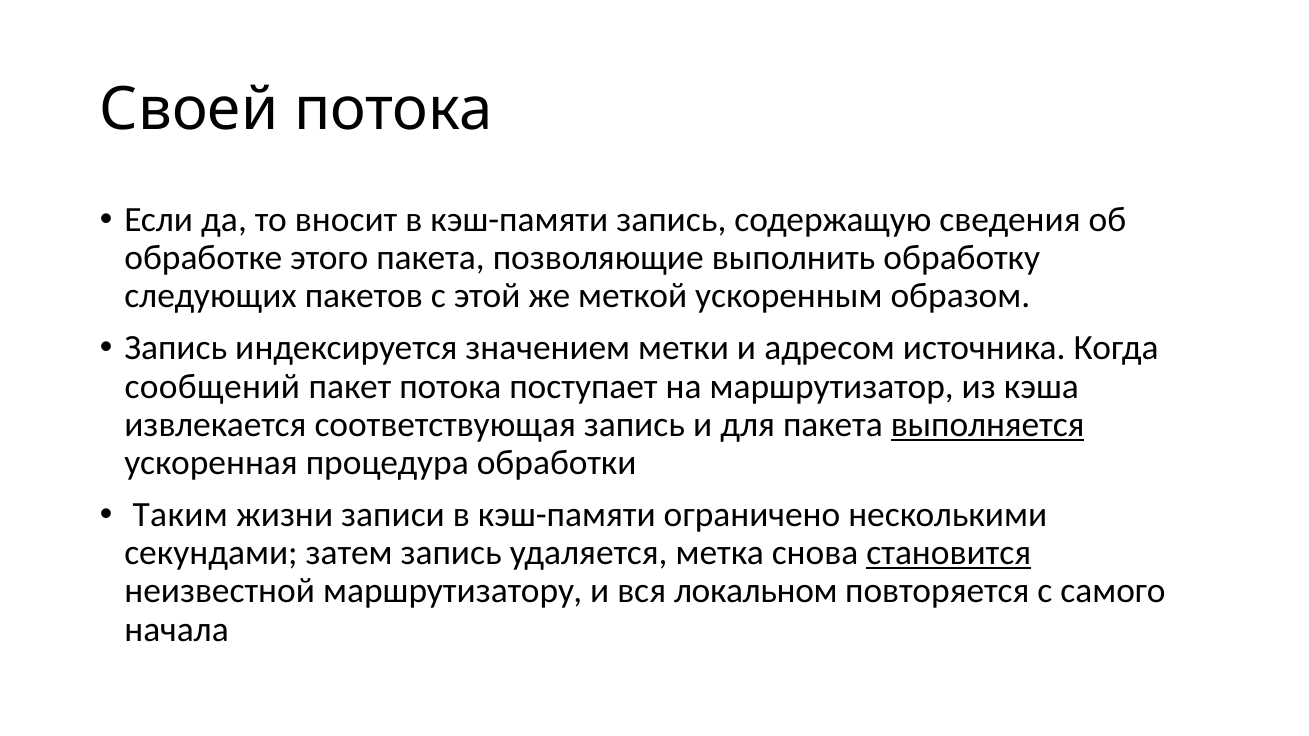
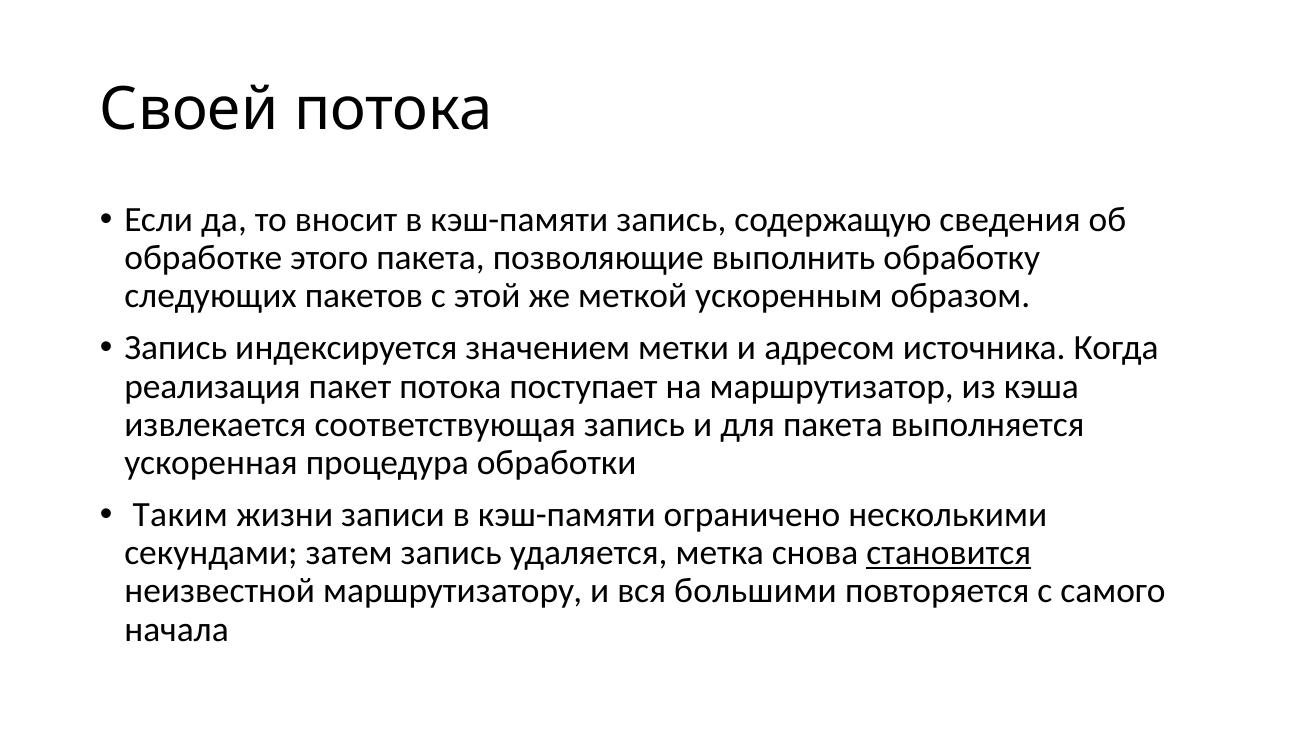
сообщений: сообщений -> реализация (213, 387)
выполняется underline: present -> none (988, 425)
локальном: локальном -> большими (755, 591)
